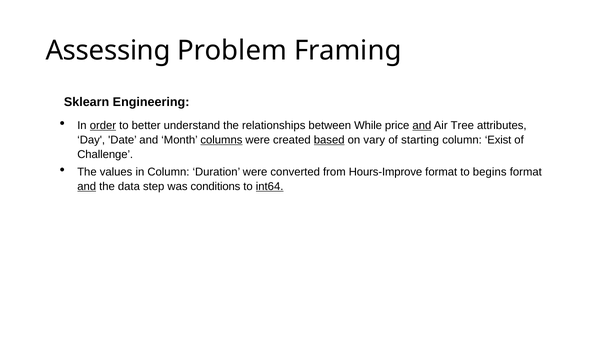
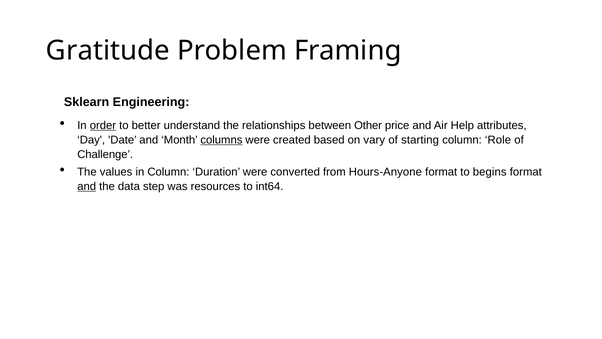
Assessing: Assessing -> Gratitude (108, 51)
While: While -> Other (368, 125)
and underline: present -> none (422, 125)
Tree: Tree -> Help (462, 125)
based underline: present -> none (329, 140)
Exist: Exist -> Role (498, 140)
Hours-Improve: Hours-Improve -> Hours-Anyone (385, 172)
conditions: conditions -> resources (215, 186)
int64 underline: present -> none (270, 186)
